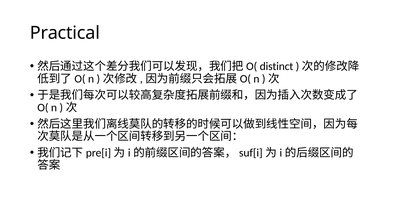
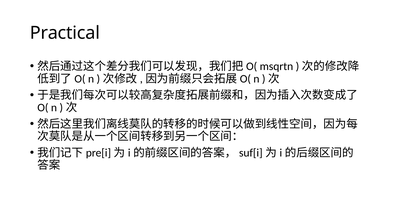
distinct: distinct -> msqrtn (276, 66)
